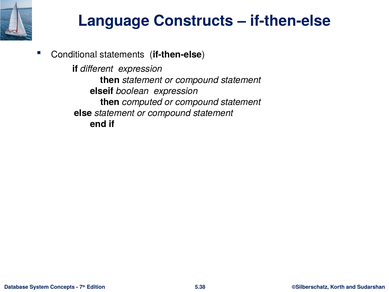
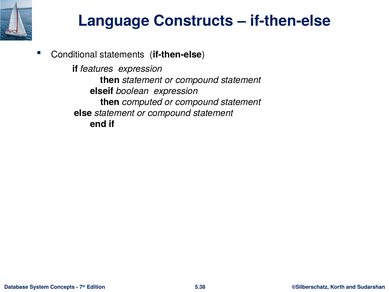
different: different -> features (97, 69)
